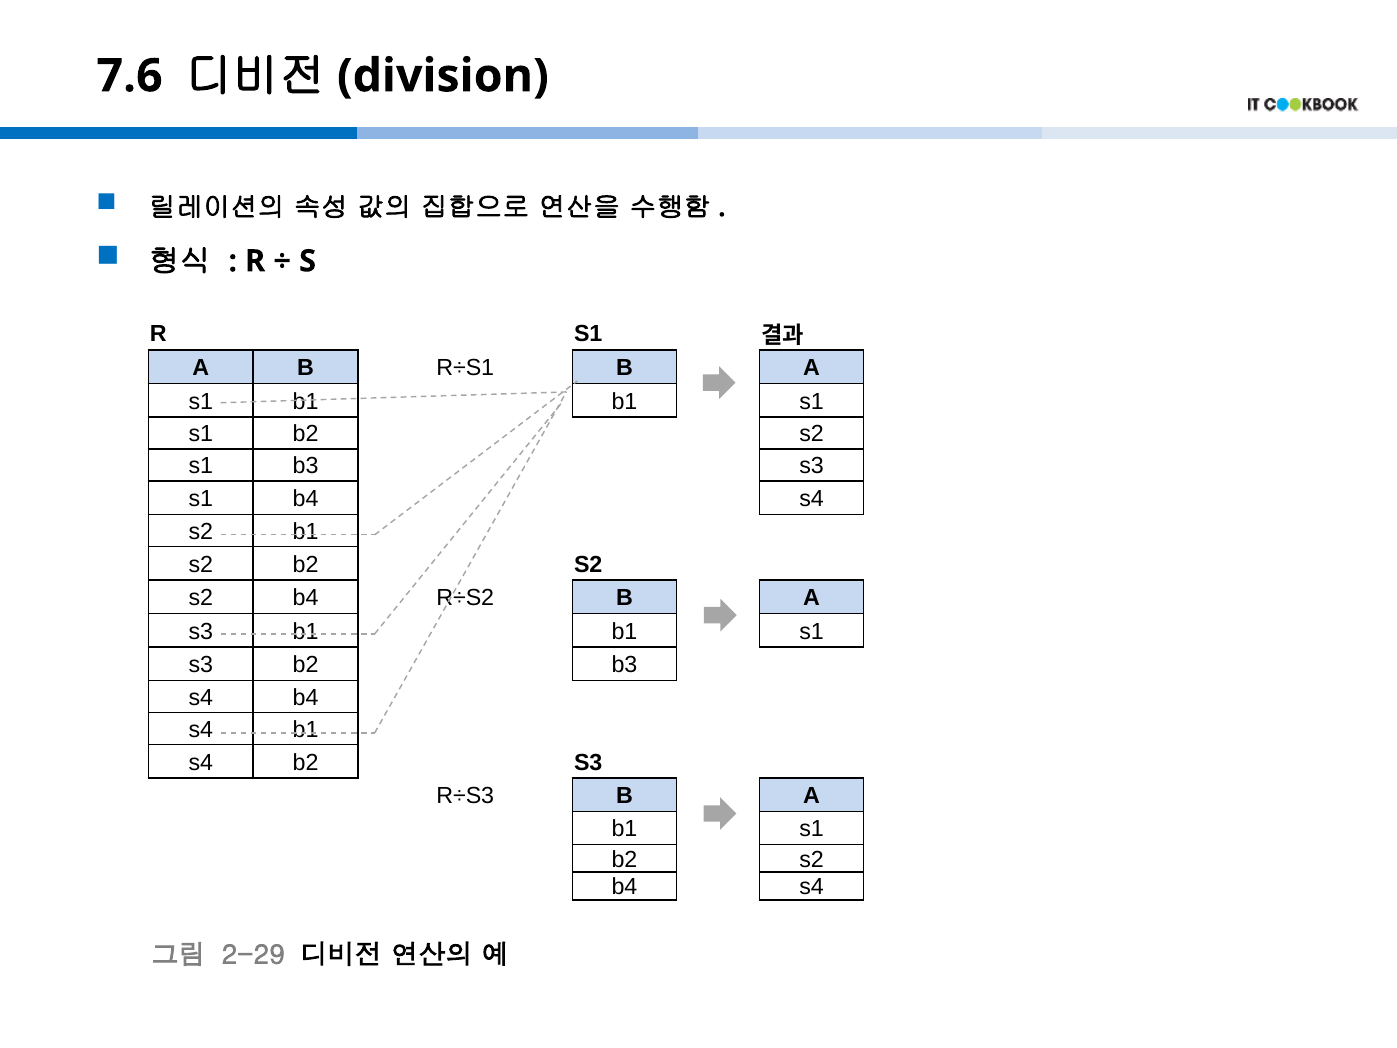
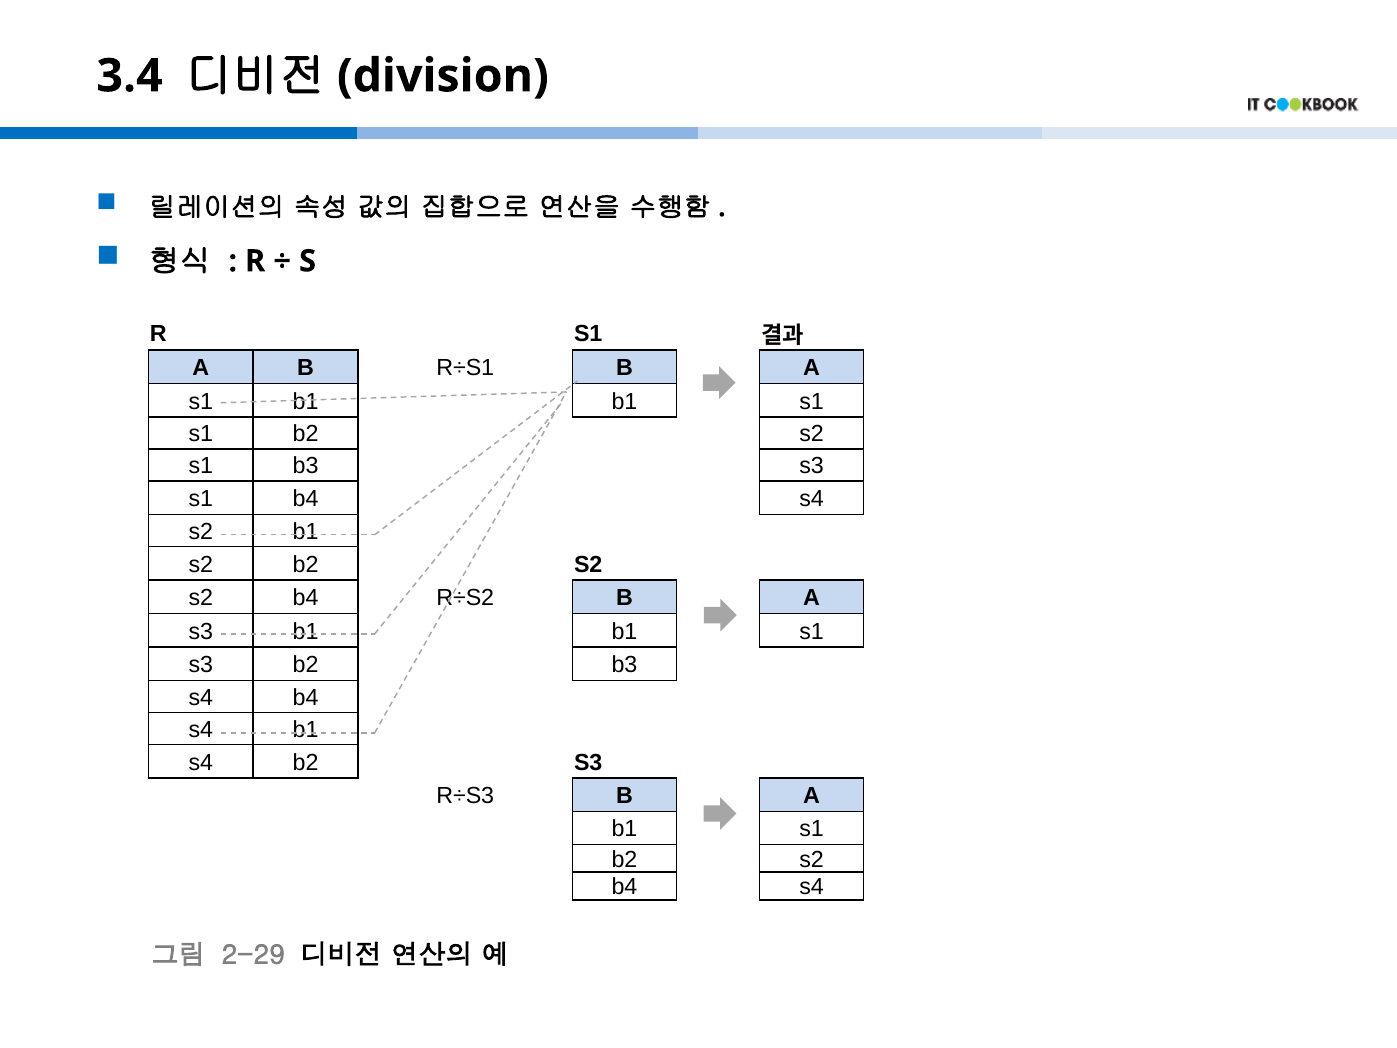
7.6: 7.6 -> 3.4 (130, 76)
